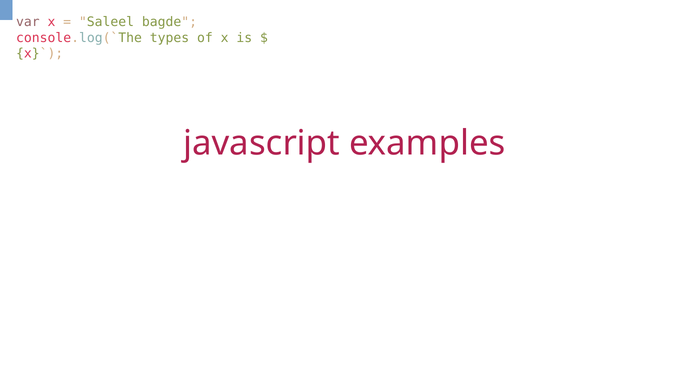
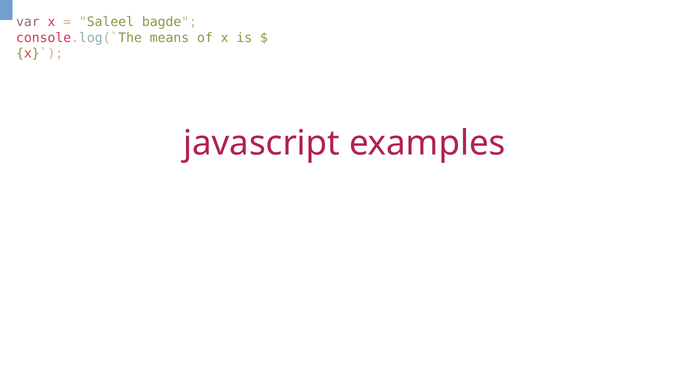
types: types -> means (169, 38)
